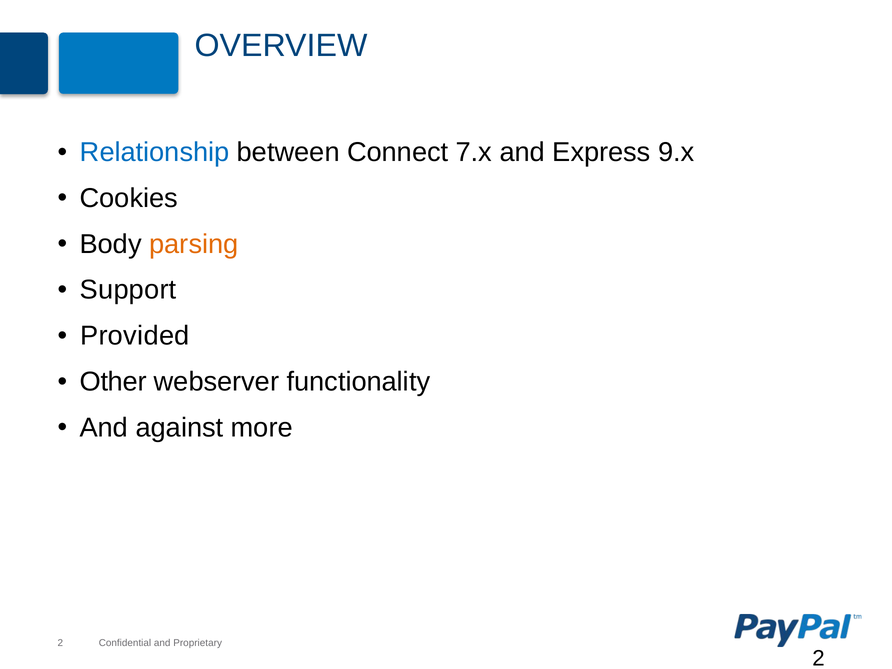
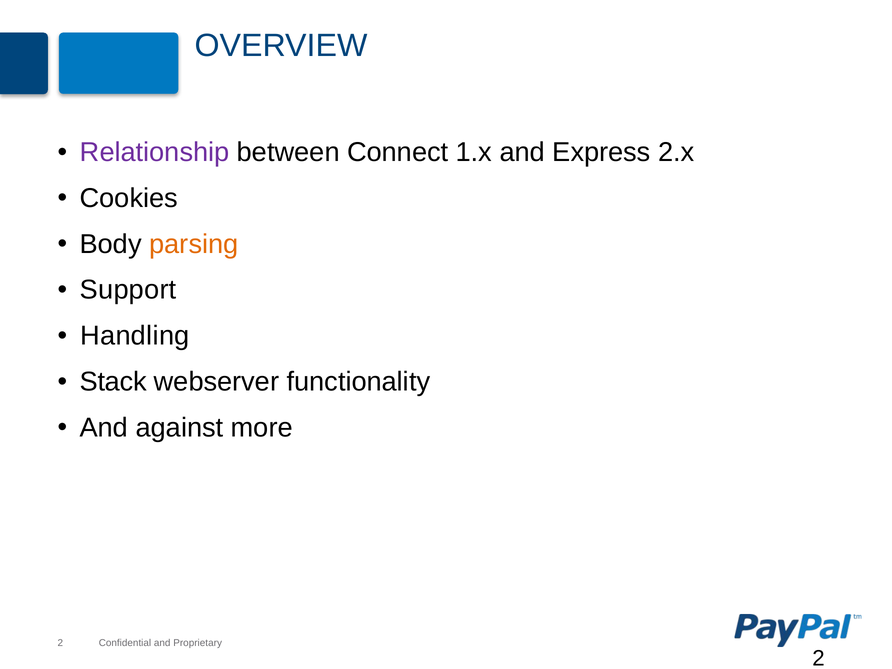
Relationship colour: blue -> purple (155, 152)
7.x: 7.x -> 1.x (474, 152)
9.x: 9.x -> 2.x (676, 152)
Provided: Provided -> Handling (135, 336)
Other: Other -> Stack (113, 382)
